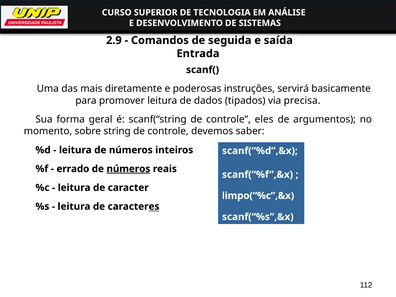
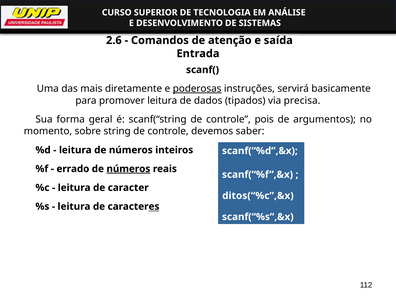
2.9: 2.9 -> 2.6 (114, 40)
seguida: seguida -> atenção (230, 40)
poderosas underline: none -> present (197, 89)
eles: eles -> pois (264, 119)
limpo(“%c”,&x: limpo(“%c”,&x -> ditos(“%c”,&x (258, 196)
